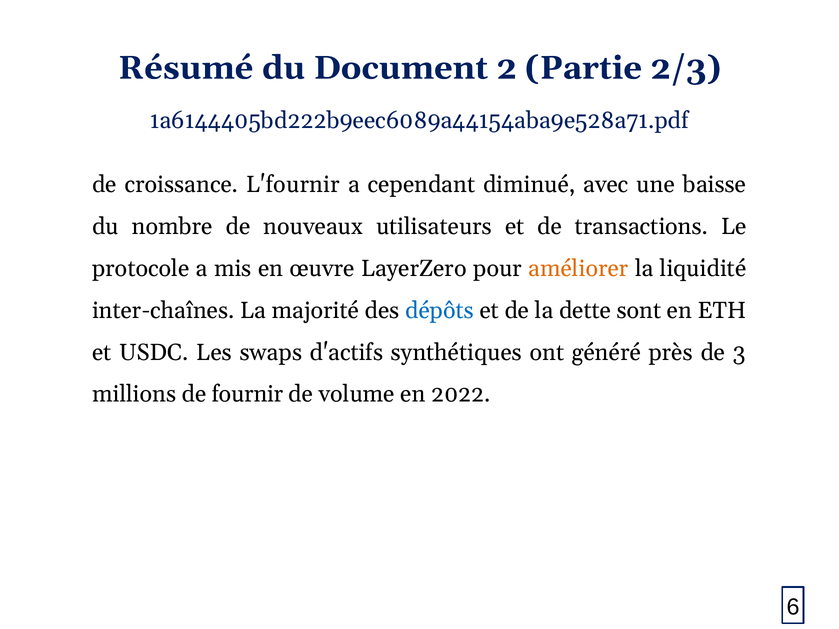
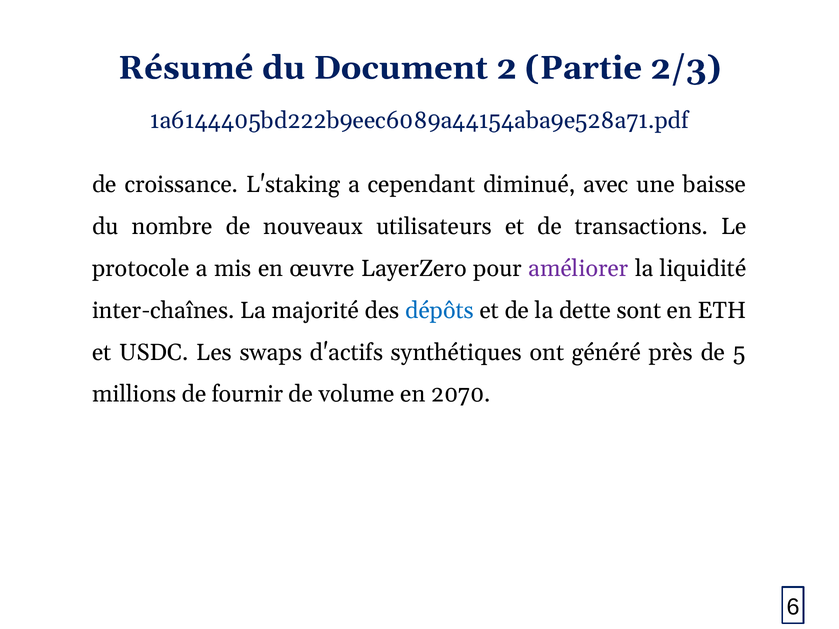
L'fournir: L'fournir -> L'staking (293, 185)
améliorer colour: orange -> purple (578, 269)
3: 3 -> 5 (739, 353)
2022: 2022 -> 2070 (461, 394)
